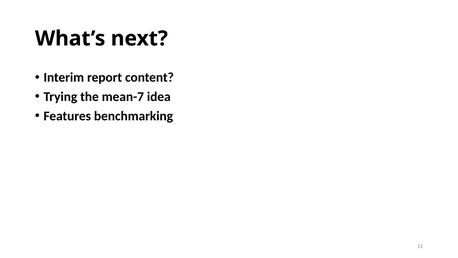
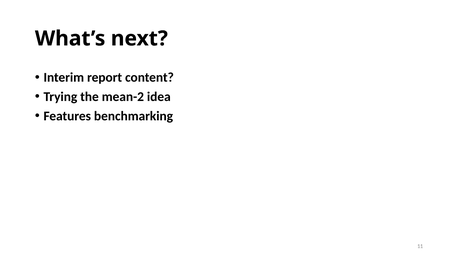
mean-7: mean-7 -> mean-2 (123, 97)
